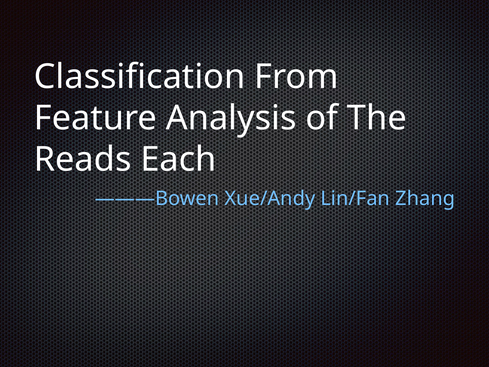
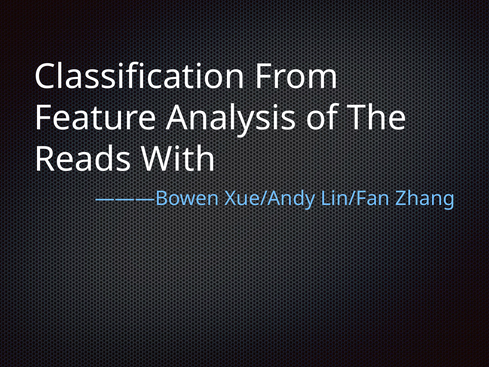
Each: Each -> With (178, 159)
